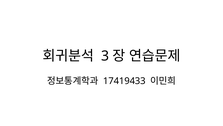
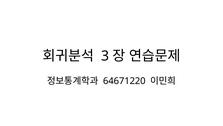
17419433: 17419433 -> 64671220 (124, 81)
